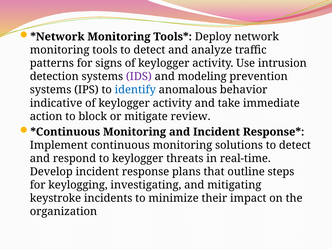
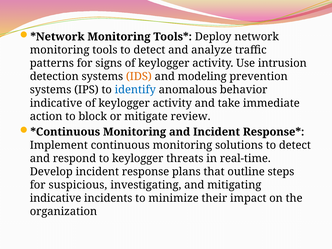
IDS colour: purple -> orange (139, 77)
keylogging: keylogging -> suspicious (78, 185)
keystroke: keystroke -> indicative (56, 198)
